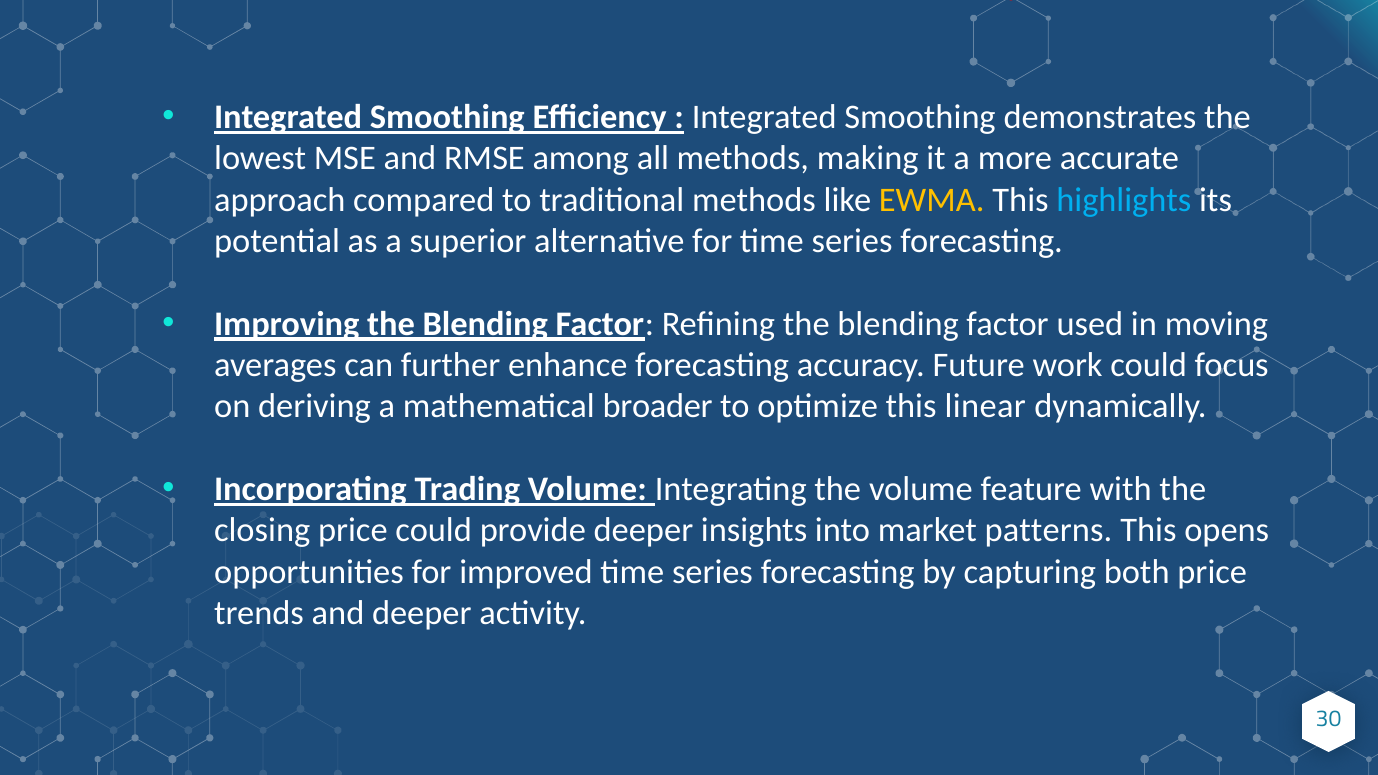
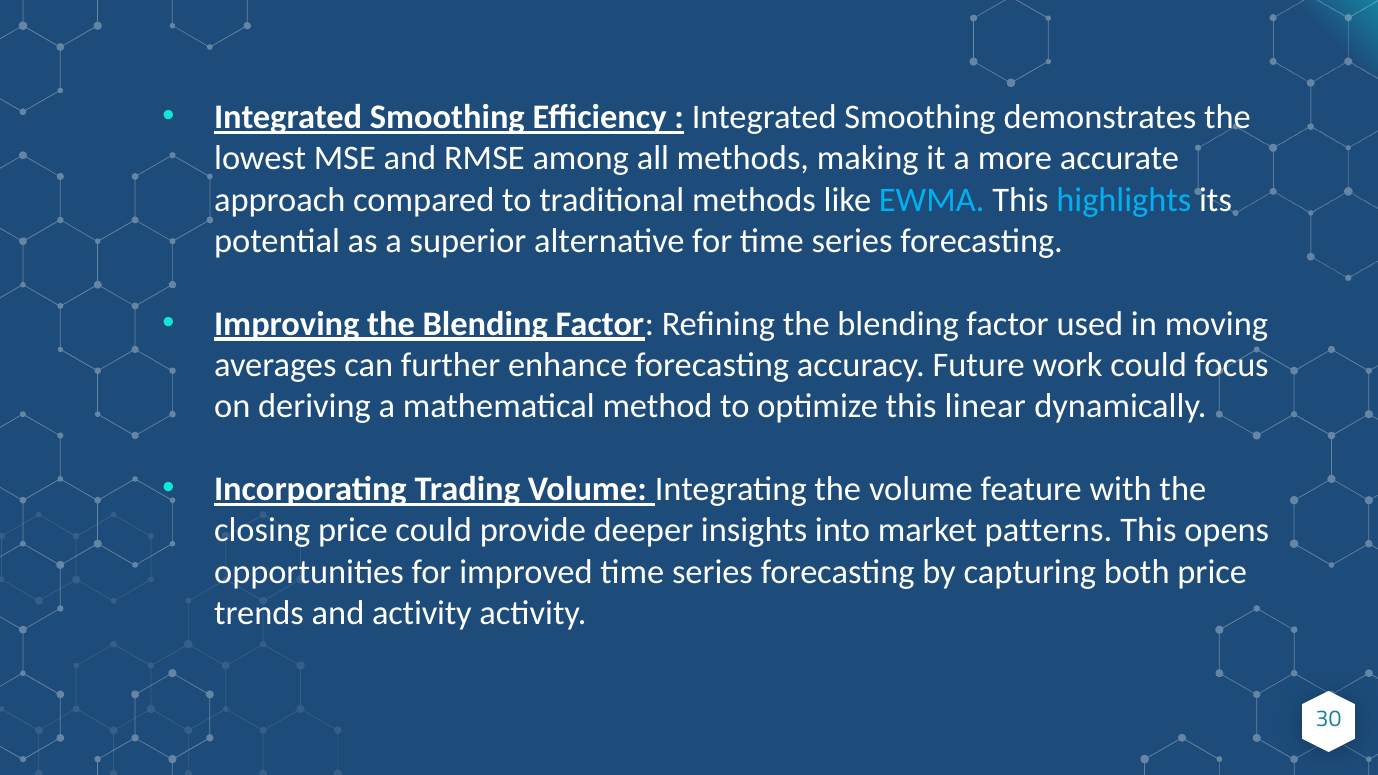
EWMA colour: yellow -> light blue (932, 200)
broader: broader -> method (658, 407)
and deeper: deeper -> activity (422, 613)
